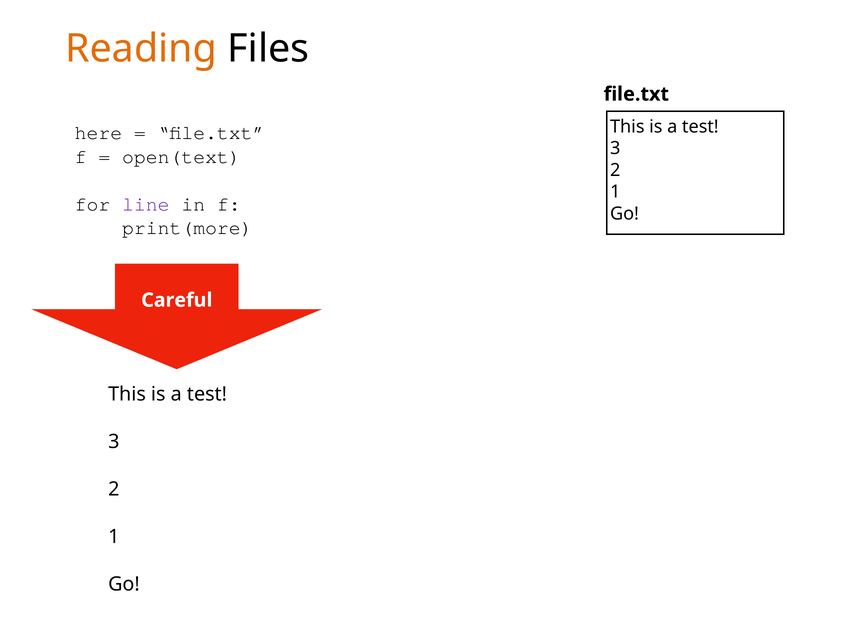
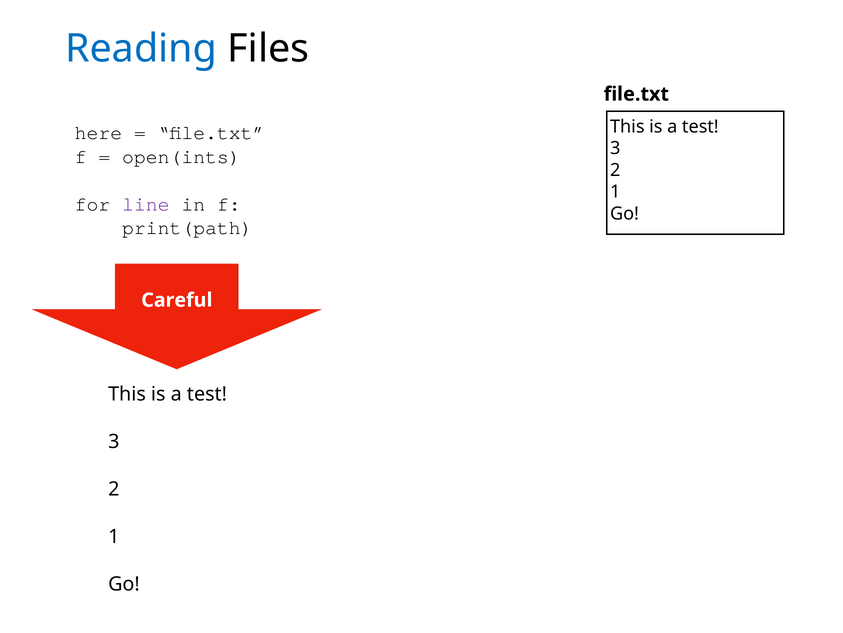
Reading colour: orange -> blue (141, 48)
open(text: open(text -> open(ints (181, 156)
print(more: print(more -> print(path (187, 228)
